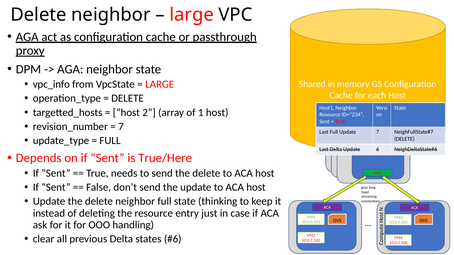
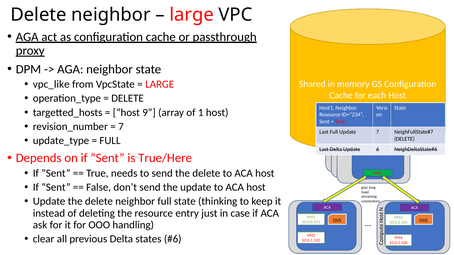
vpc_info: vpc_info -> vpc_like (51, 84)
2: 2 -> 9 (149, 113)
